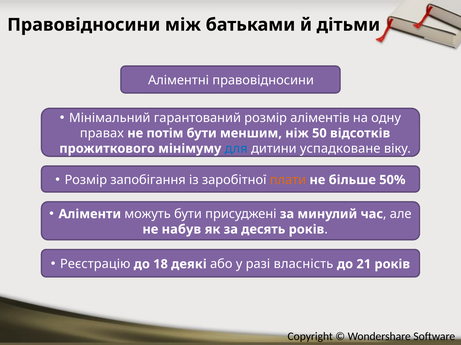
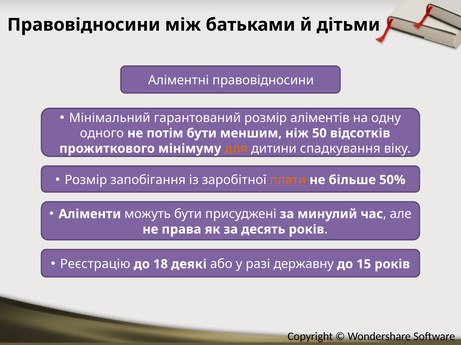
правах: правах -> одного (102, 133)
для colour: blue -> orange (236, 149)
успадковане: успадковане -> спадкування (340, 149)
набув: набув -> права (181, 230)
власність: власність -> державну (304, 265)
21: 21 -> 15 (364, 265)
